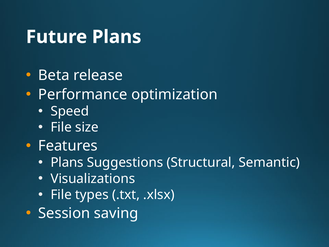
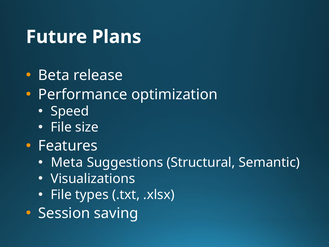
Plans: Plans -> Meta (67, 162)
